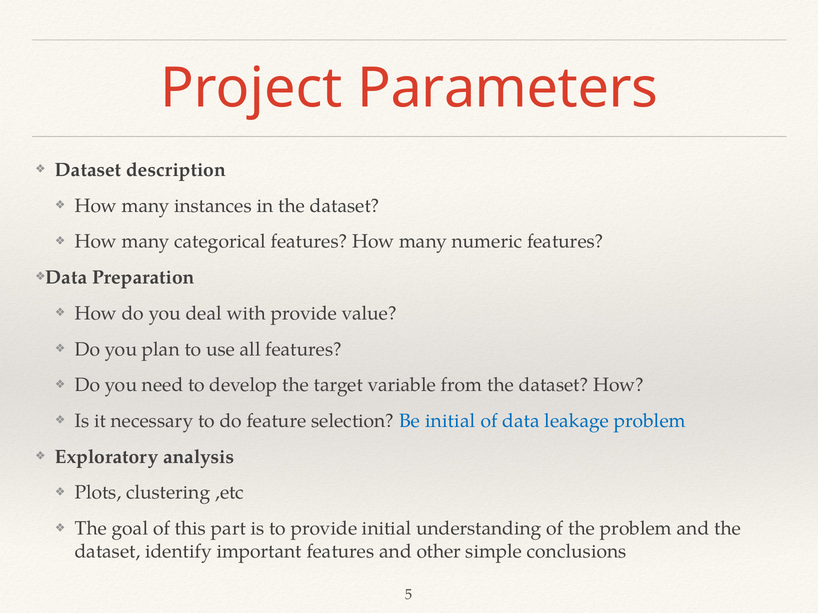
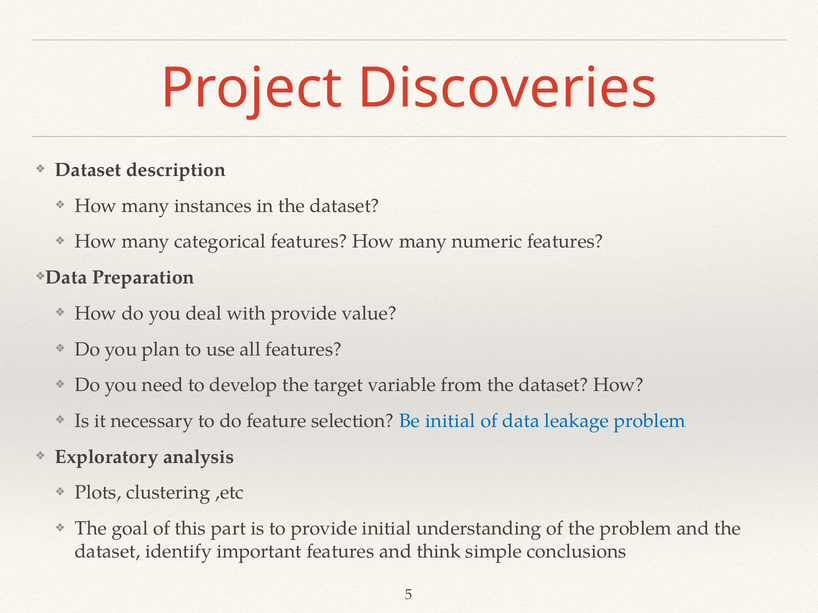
Parameters: Parameters -> Discoveries (507, 88)
other: other -> think (439, 552)
